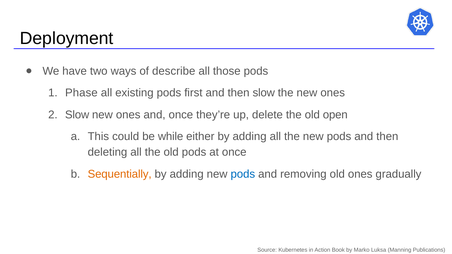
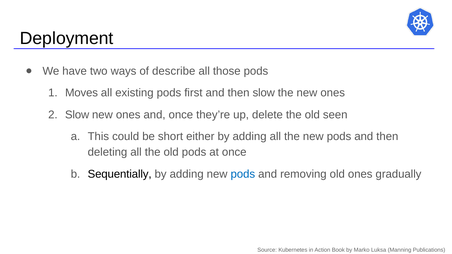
Phase: Phase -> Moves (82, 93)
open: open -> seen (335, 115)
while: while -> short (171, 137)
Sequentially colour: orange -> black (120, 174)
